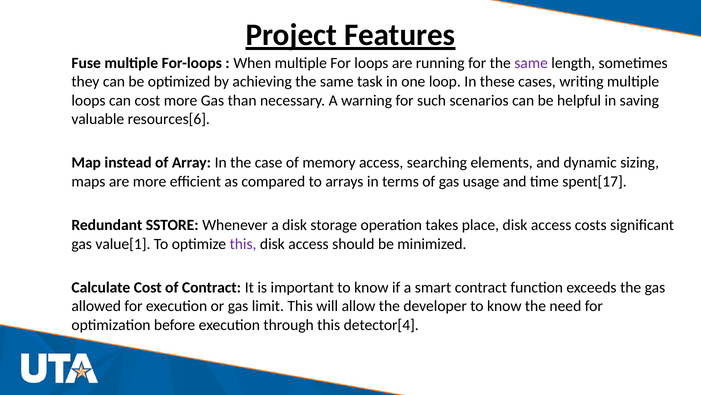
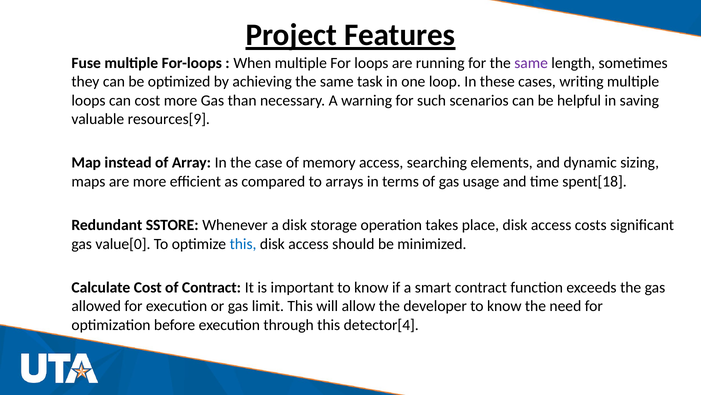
resources[6: resources[6 -> resources[9 (169, 119)
spent[17: spent[17 -> spent[18 (595, 181)
value[1: value[1 -> value[0 (123, 244)
this colour: purple -> blue (243, 244)
